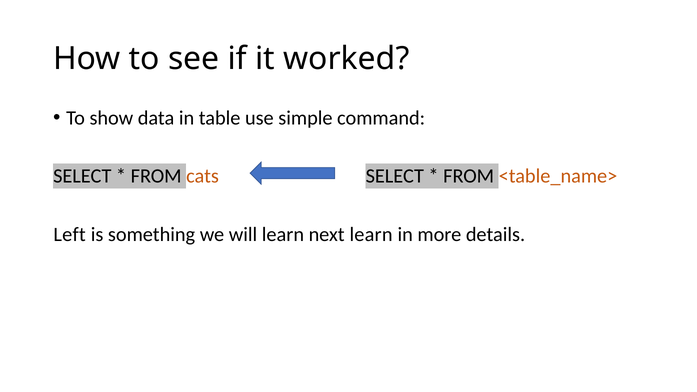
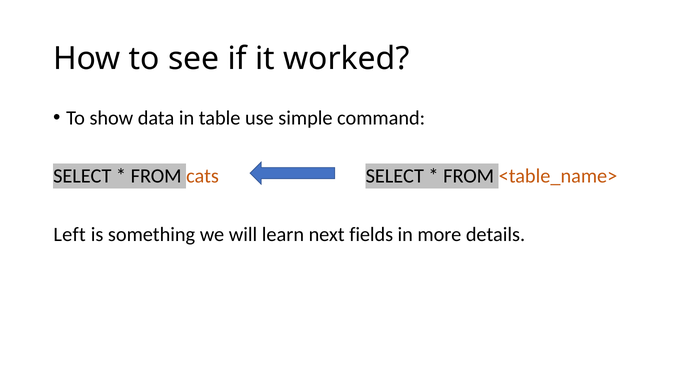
next learn: learn -> fields (371, 235)
